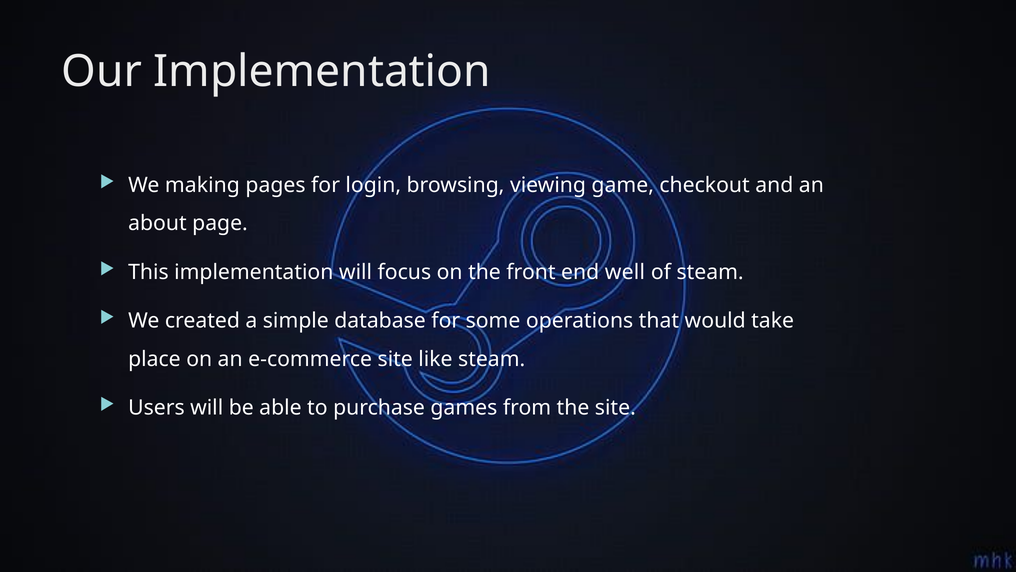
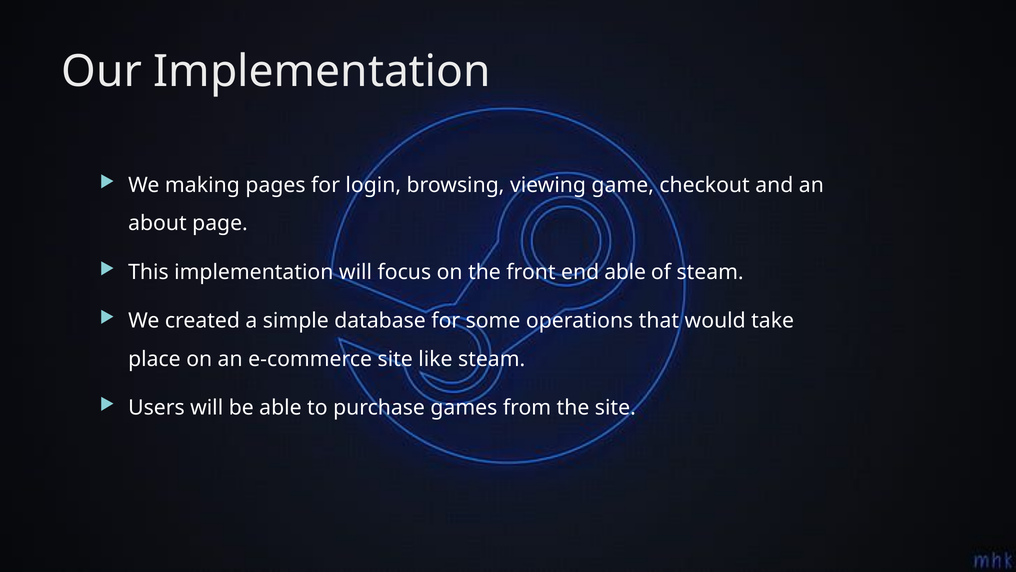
end well: well -> able (625, 272)
